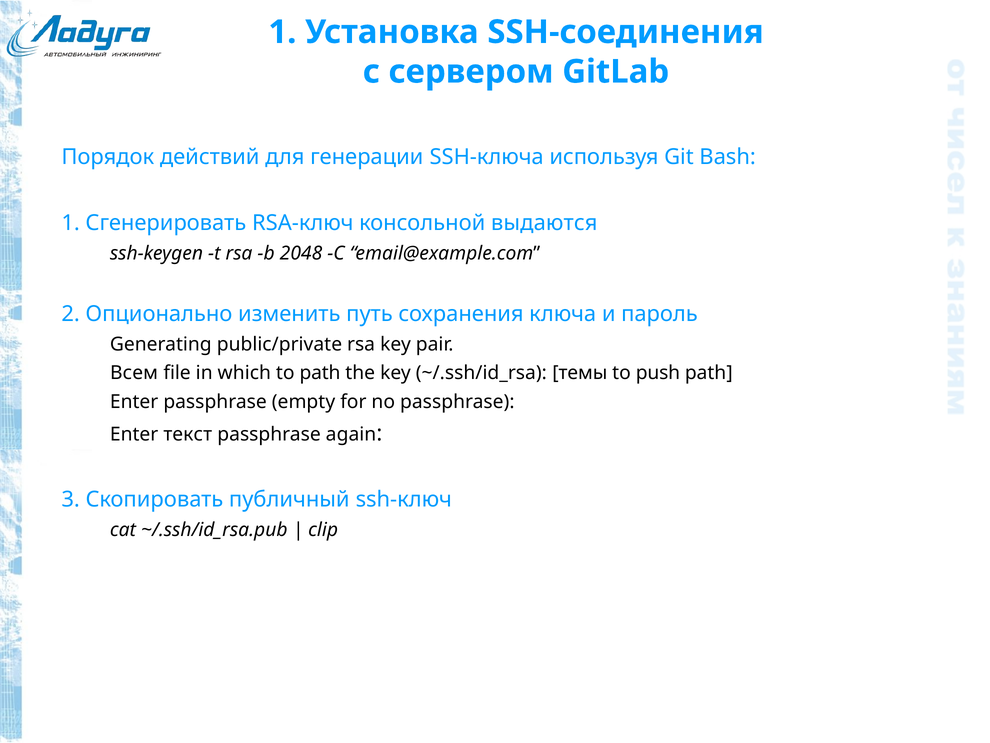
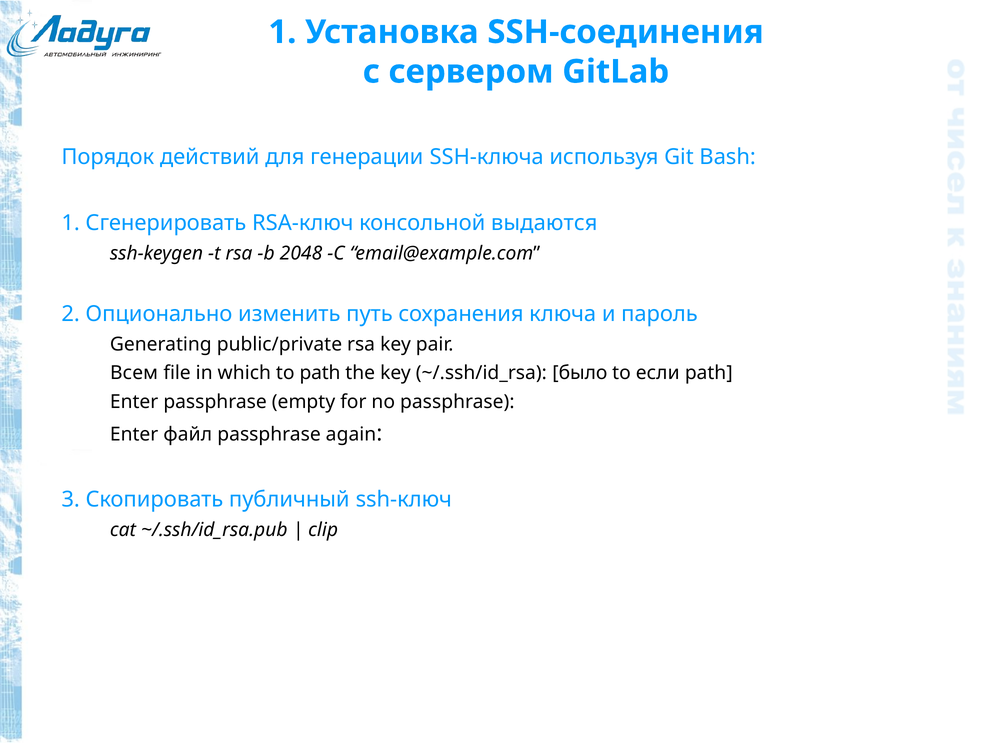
темы: темы -> было (580, 373)
push: push -> если (658, 373)
текст: текст -> файл (188, 434)
